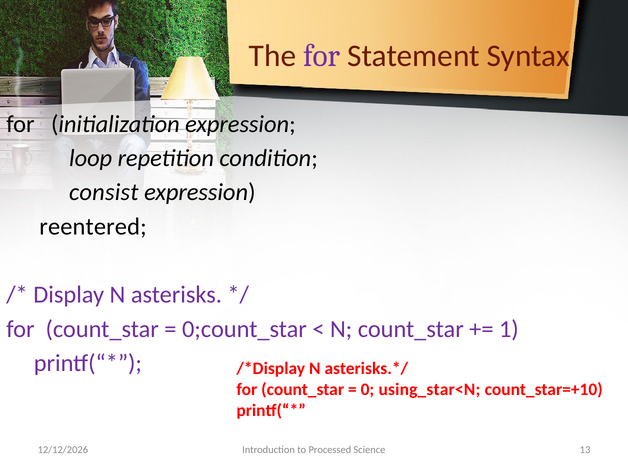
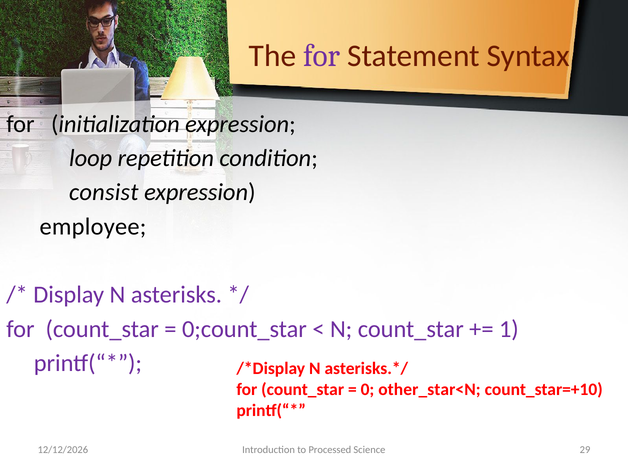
reentered: reentered -> employee (93, 227)
using_star<N: using_star<N -> other_star<N (429, 389)
13: 13 -> 29 (585, 450)
